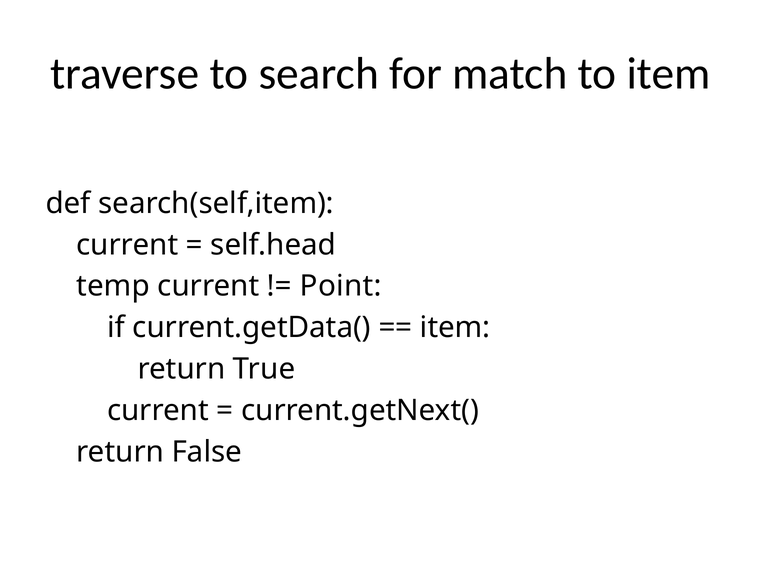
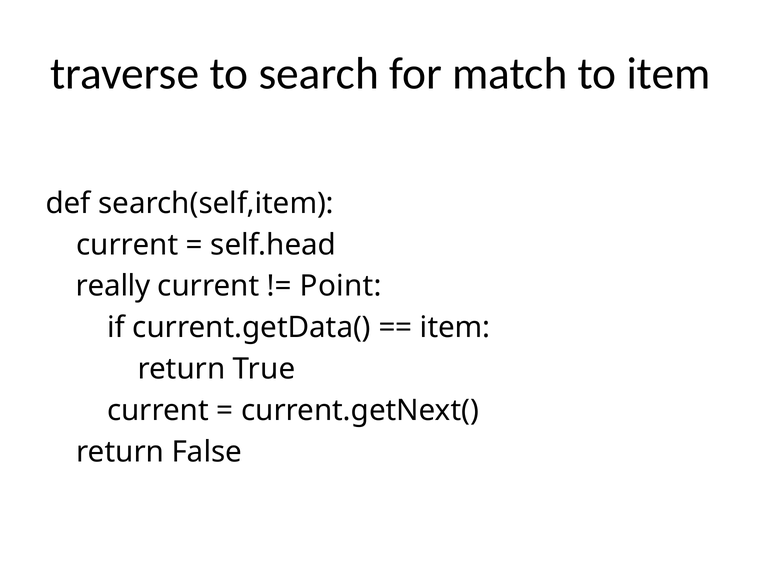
temp: temp -> really (113, 286)
